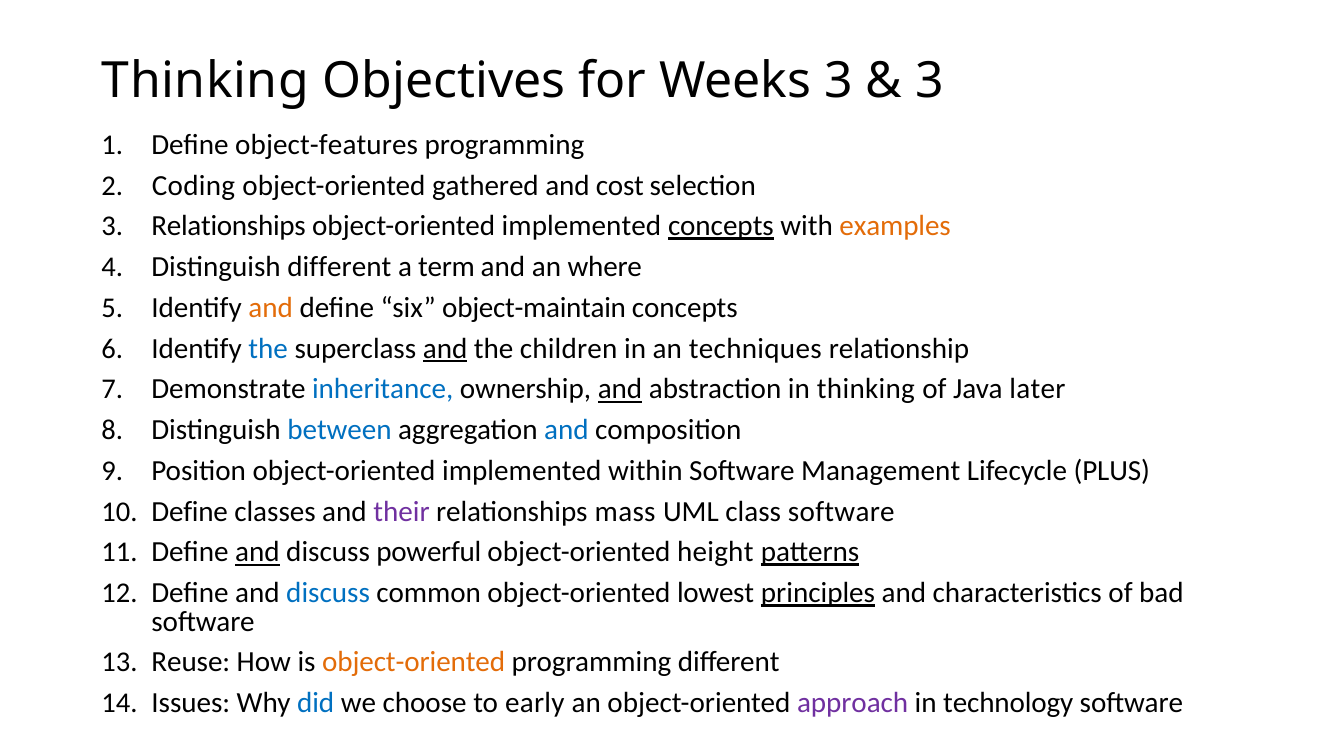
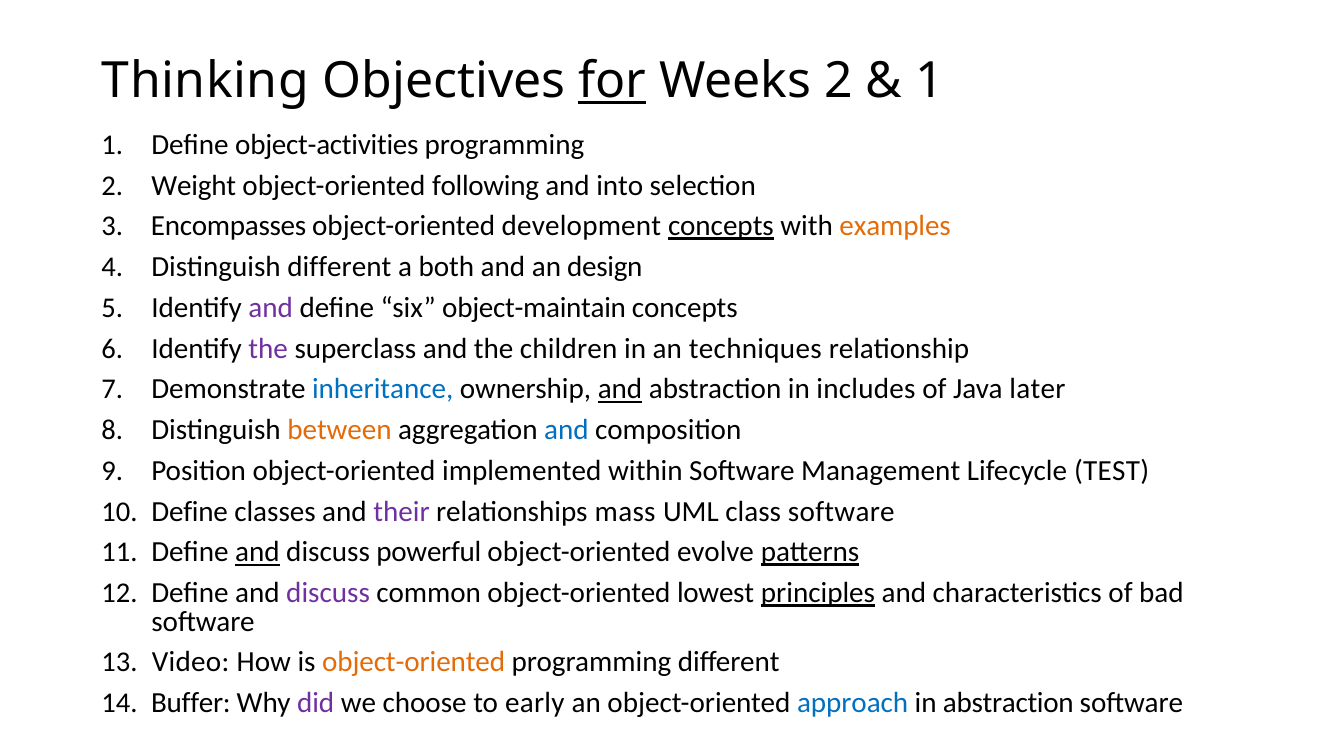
for underline: none -> present (612, 81)
Weeks 3: 3 -> 2 (839, 81)
3: 3 -> 1 (930, 81)
object-features: object-features -> object-activities (327, 145)
Coding: Coding -> Weight (194, 185)
gathered: gathered -> following (486, 185)
cost: cost -> into (620, 185)
Relationships: Relationships -> Encompasses (229, 226)
implemented: implemented -> development (581, 226)
term: term -> both (446, 267)
where: where -> design (605, 267)
and colour: orange -> purple (271, 308)
the colour: blue -> purple (268, 348)
and underline: present -> none (445, 348)
in thinking: thinking -> includes (866, 389)
between colour: blue -> orange (339, 430)
PLUS: PLUS -> TEST (1112, 471)
height: height -> evolve (715, 552)
discuss colour: blue -> purple (328, 593)
Reuse: Reuse -> Video (191, 662)
Issues: Issues -> Buffer (191, 703)
did colour: blue -> purple (316, 703)
approach colour: purple -> blue (853, 703)
in technology: technology -> abstraction (1008, 703)
